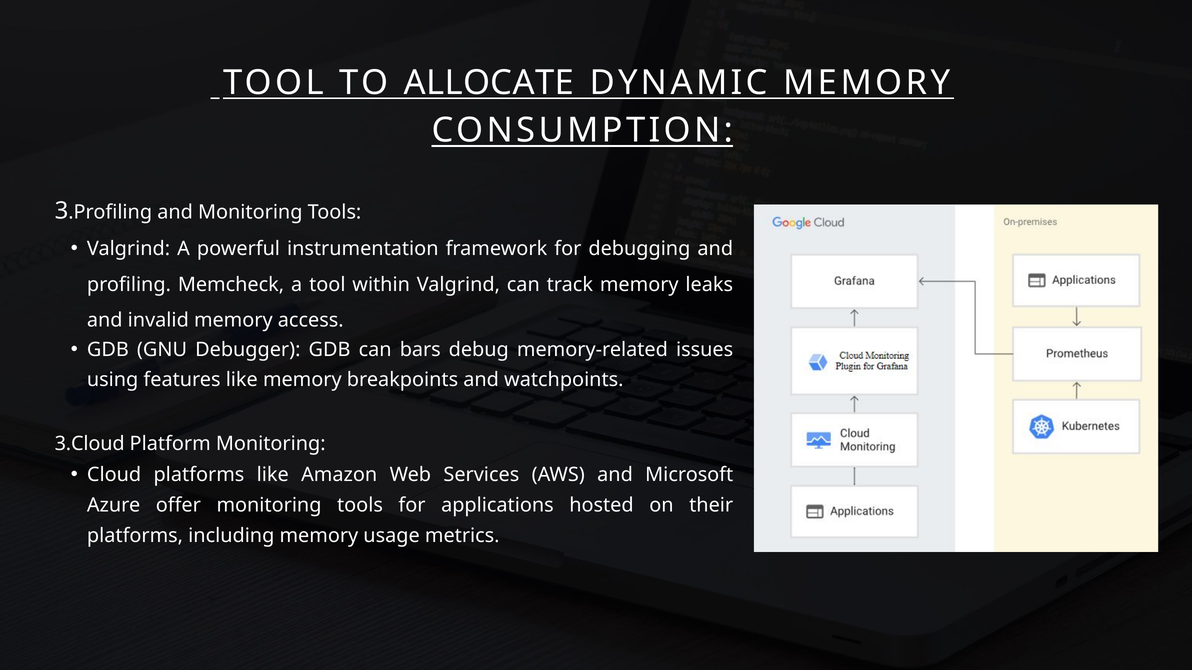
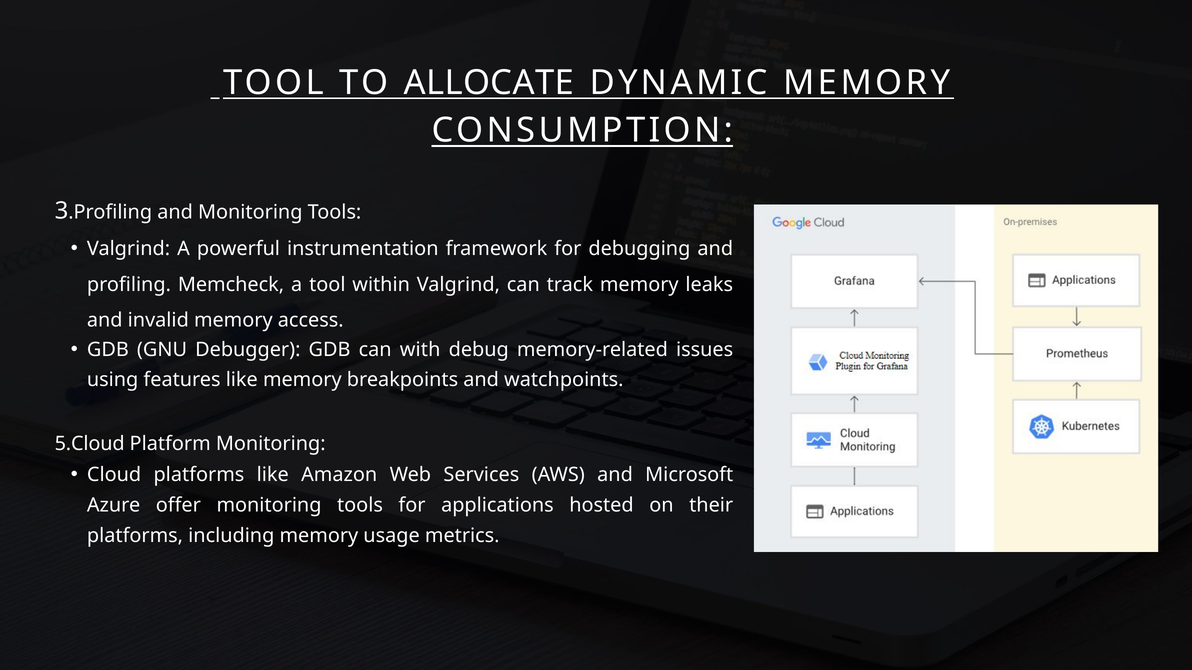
bars: bars -> with (420, 350)
3.Cloud: 3.Cloud -> 5.Cloud (90, 444)
